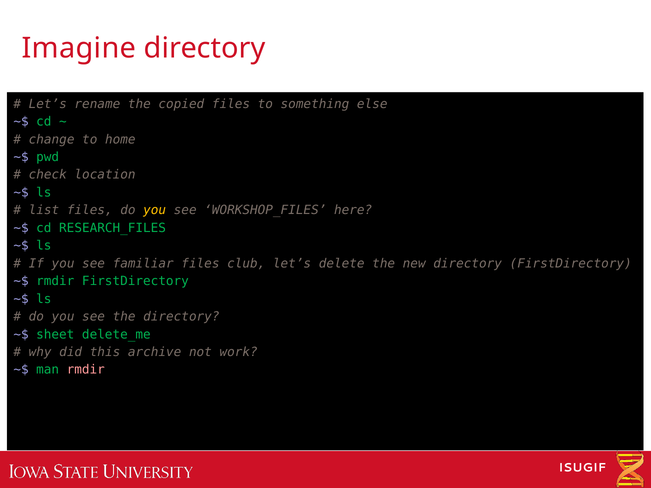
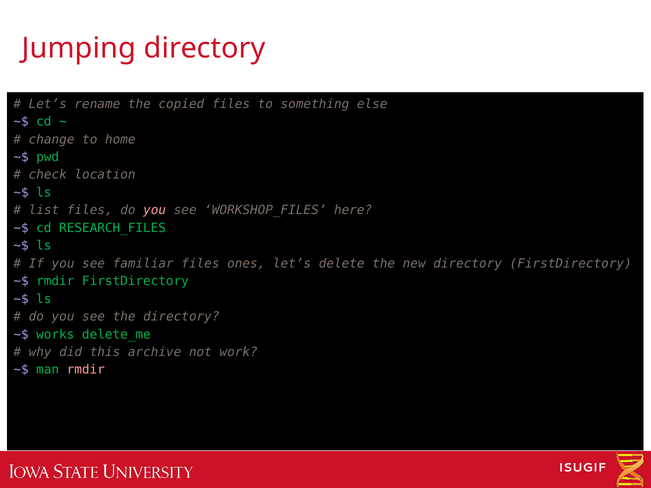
Imagine: Imagine -> Jumping (79, 48)
you colour: yellow -> pink (155, 210)
club: club -> ones (246, 264)
sheet: sheet -> works (55, 335)
